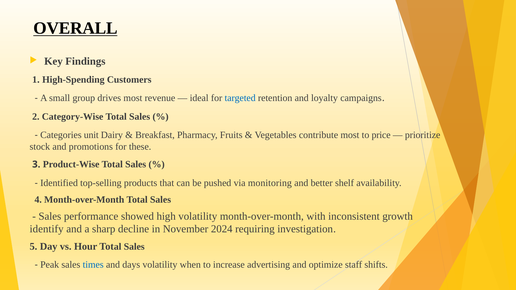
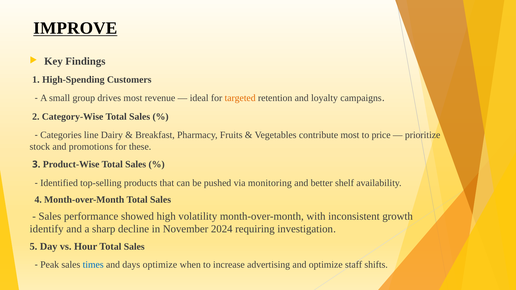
OVERALL: OVERALL -> IMPROVE (75, 28)
targeted colour: blue -> orange (240, 98)
unit: unit -> line (91, 135)
days volatility: volatility -> optimize (160, 265)
